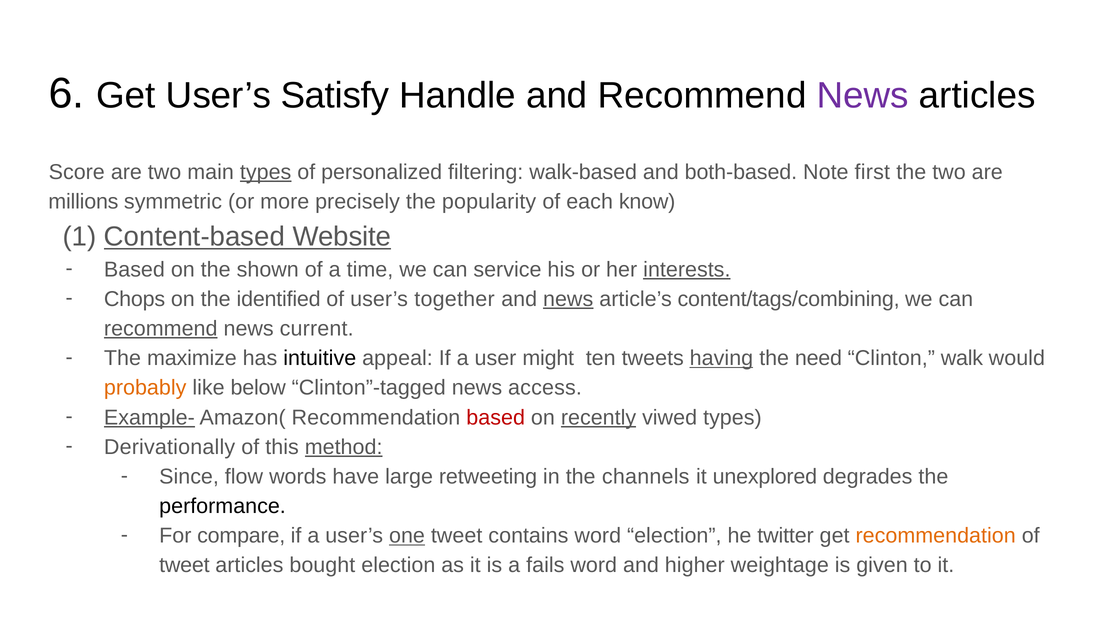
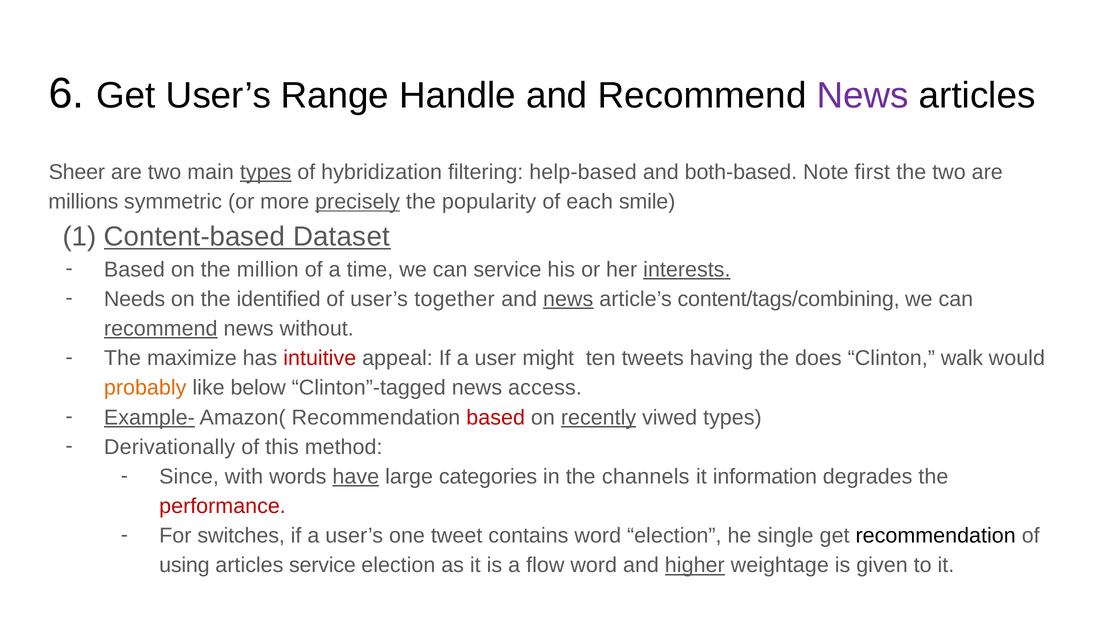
Satisfy: Satisfy -> Range (335, 96)
Score: Score -> Sheer (77, 172)
personalized: personalized -> hybridization (382, 172)
walk-based: walk-based -> help-based (583, 172)
precisely underline: none -> present (358, 202)
know: know -> smile (647, 202)
Website: Website -> Dataset (341, 237)
shown: shown -> million (268, 270)
Chops: Chops -> Needs (135, 299)
current: current -> without (317, 329)
intuitive colour: black -> red (320, 359)
having underline: present -> none (721, 359)
need: need -> does (818, 359)
method underline: present -> none (344, 447)
flow: flow -> with (244, 477)
have underline: none -> present (356, 477)
retweeting: retweeting -> categories (488, 477)
unexplored: unexplored -> information (765, 477)
performance colour: black -> red (223, 507)
compare: compare -> switches (241, 536)
one underline: present -> none (407, 536)
twitter: twitter -> single (785, 536)
recommendation colour: orange -> black (936, 536)
tweet: tweet -> using (184, 566)
articles bought: bought -> service (322, 566)
fails: fails -> flow (545, 566)
higher underline: none -> present (695, 566)
